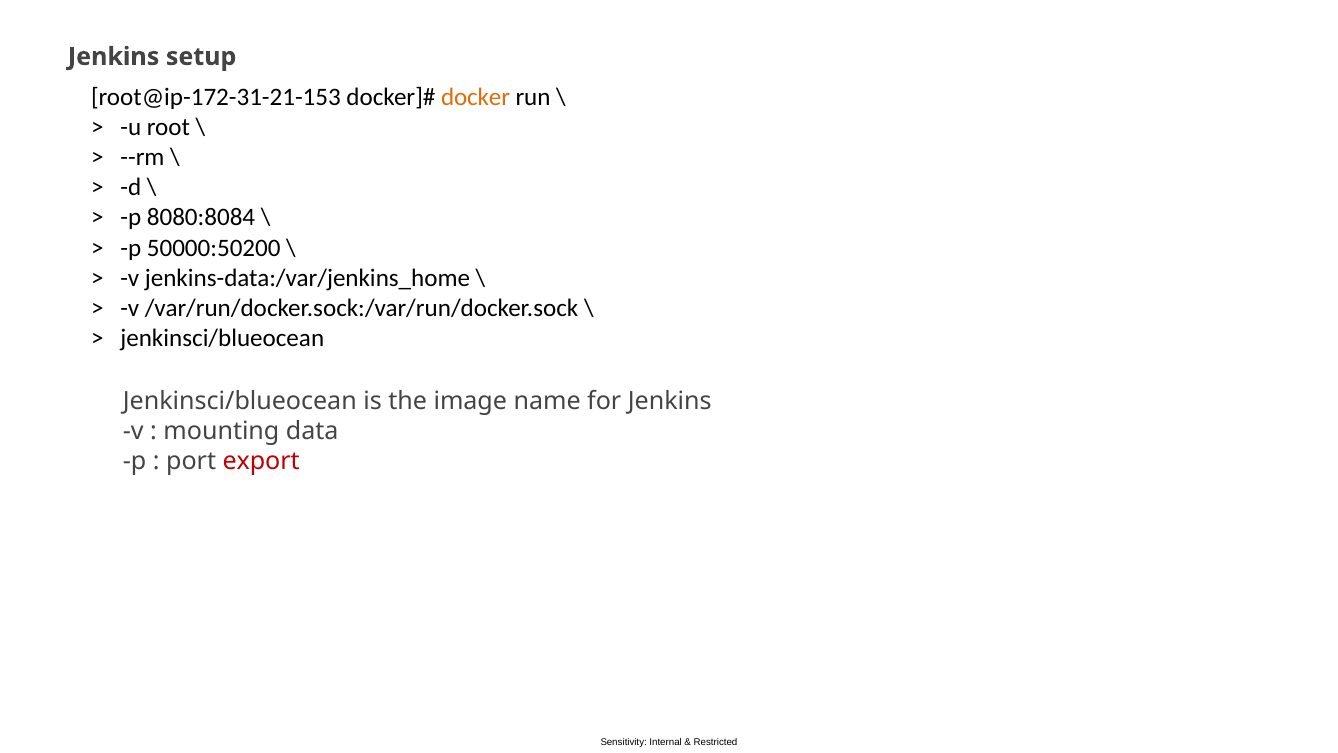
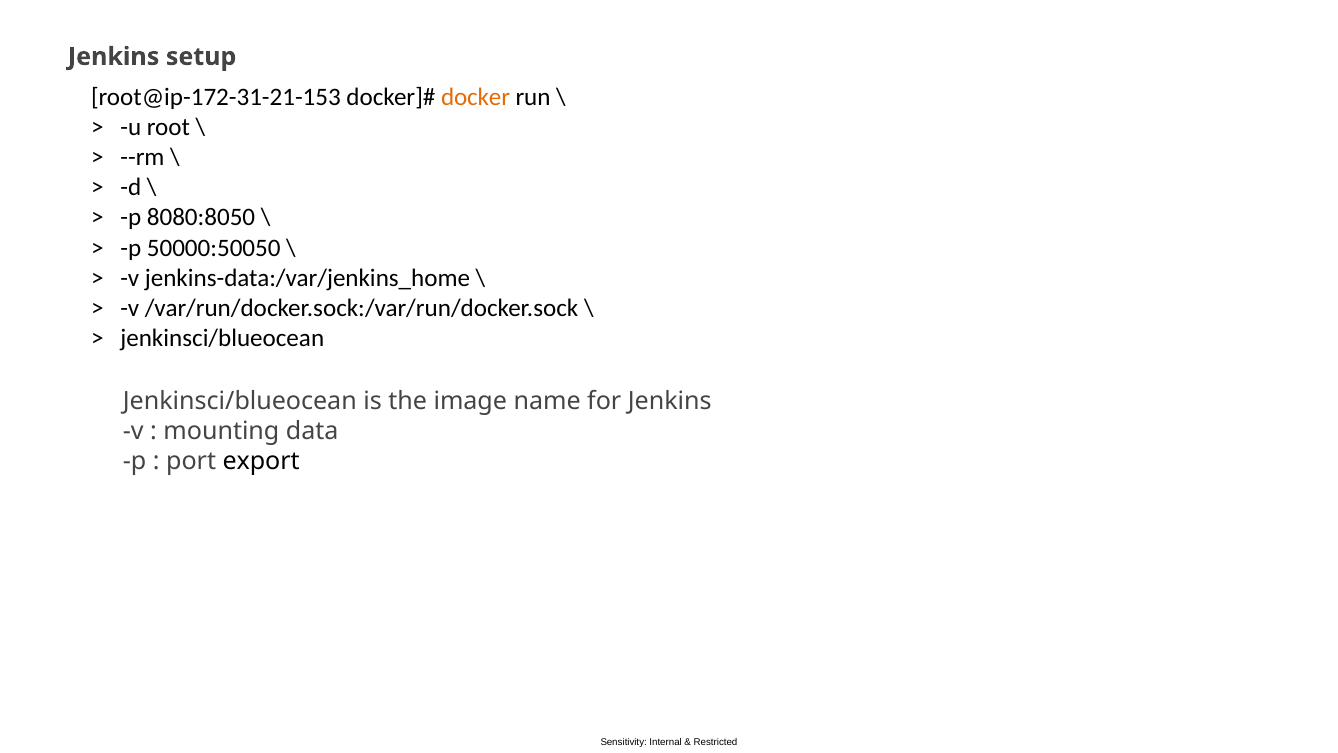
8080:8084: 8080:8084 -> 8080:8050 (201, 218)
50000:50200: 50000:50200 -> 50000:50050 (214, 248)
export colour: red -> black (261, 461)
